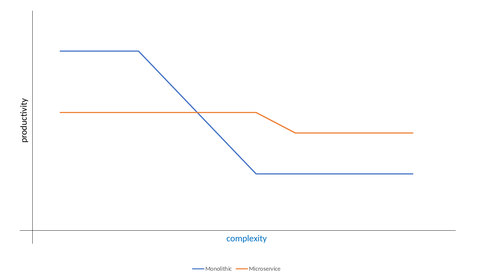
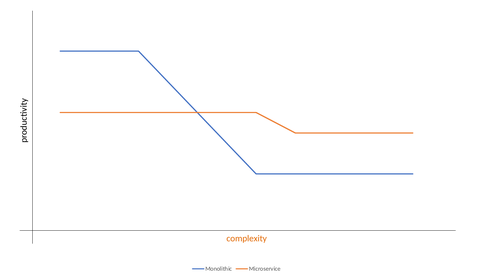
complexity colour: blue -> orange (247, 238)
